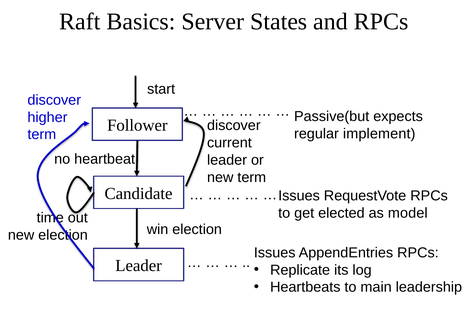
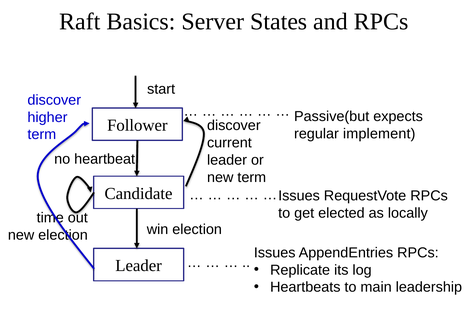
model: model -> locally (408, 213)
